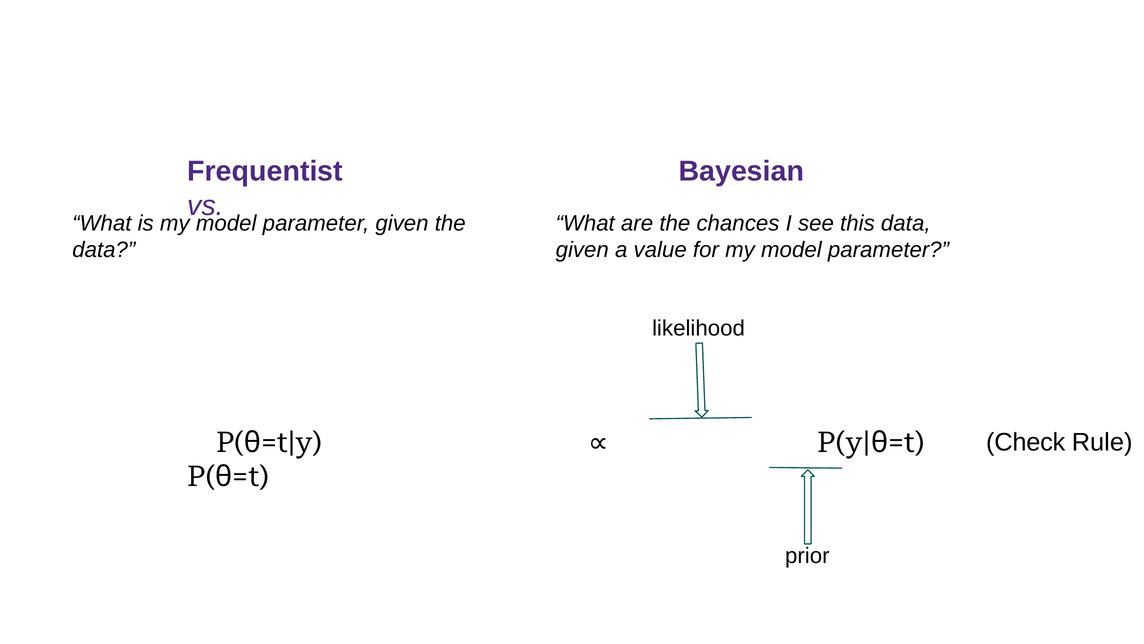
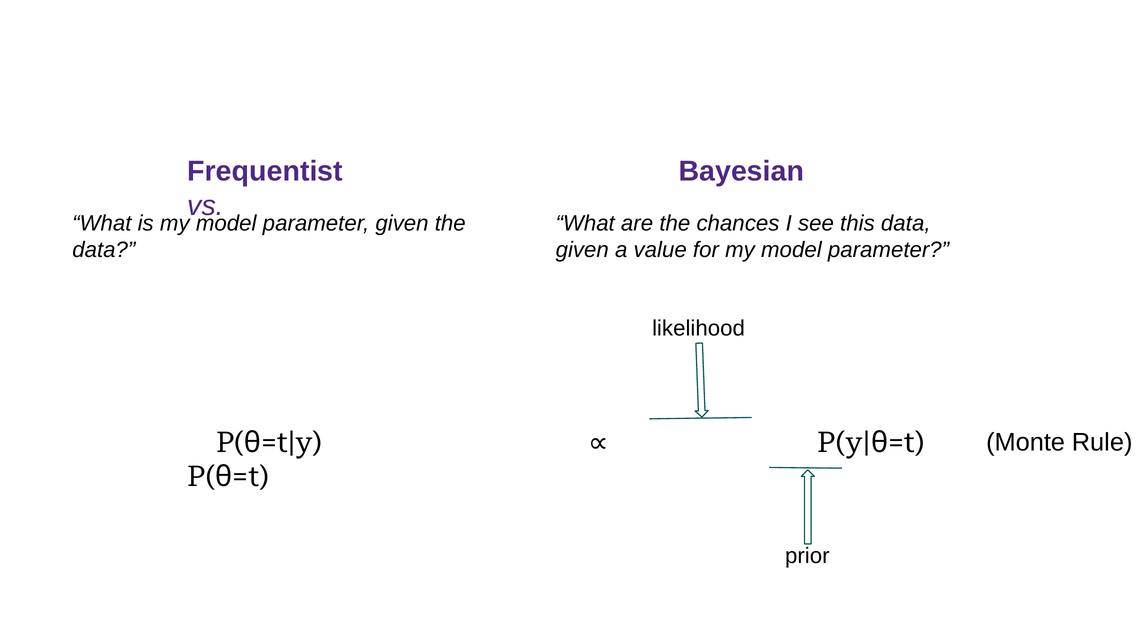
Check: Check -> Monte (1026, 442)
